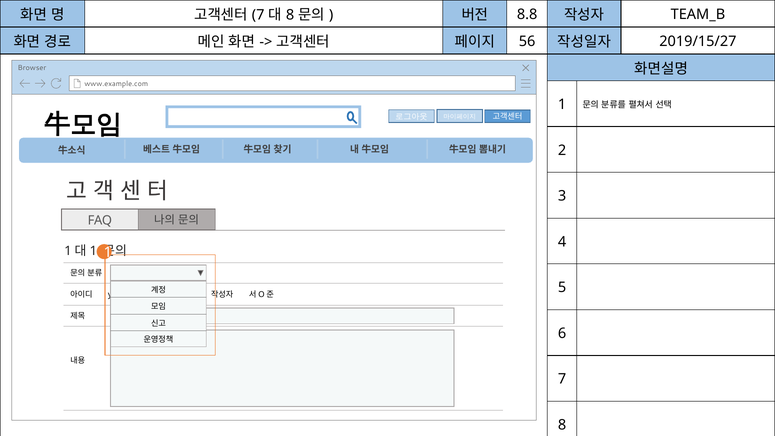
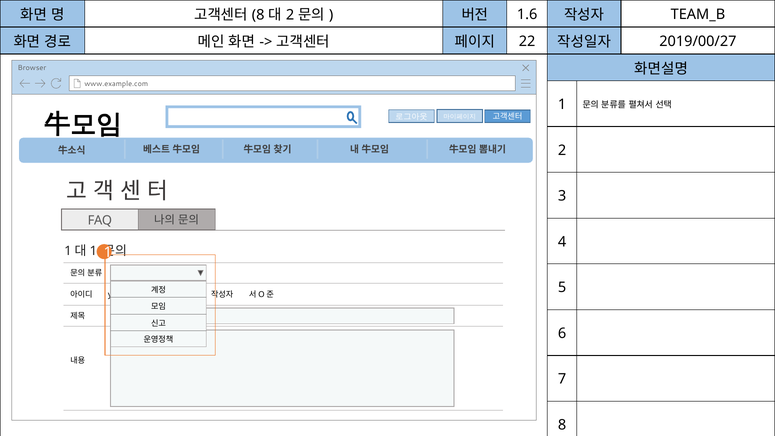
7: 7 -> 8 (258, 15)
8: 8 -> 2 (290, 15)
8.8: 8.8 -> 1.6 (527, 14)
56: 56 -> 22 (527, 41)
2019/15/27: 2019/15/27 -> 2019/00/27 (698, 41)
